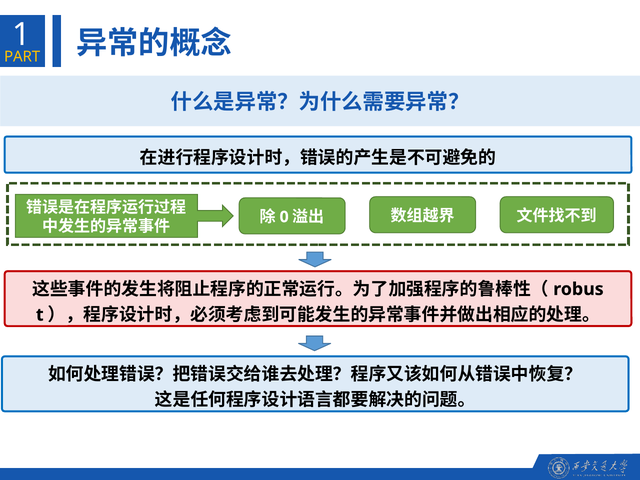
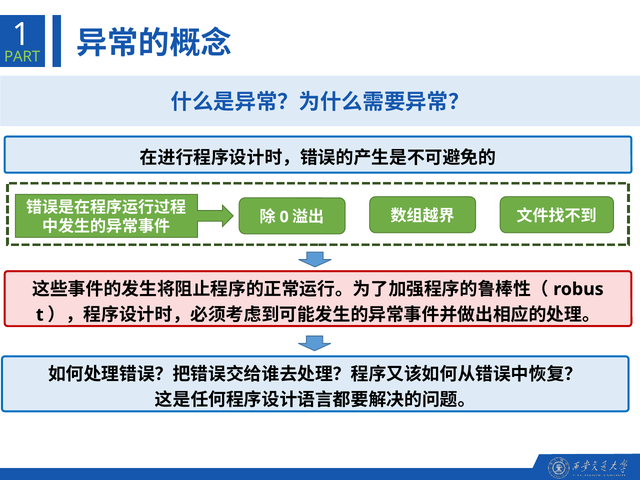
PART colour: yellow -> light green (22, 57)
